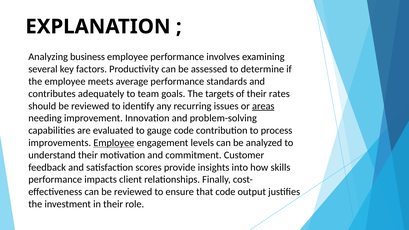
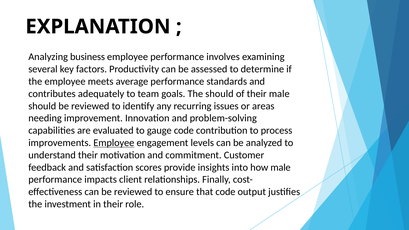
The targets: targets -> should (219, 94)
their rates: rates -> male (279, 94)
areas underline: present -> none (263, 106)
how skills: skills -> male (281, 167)
